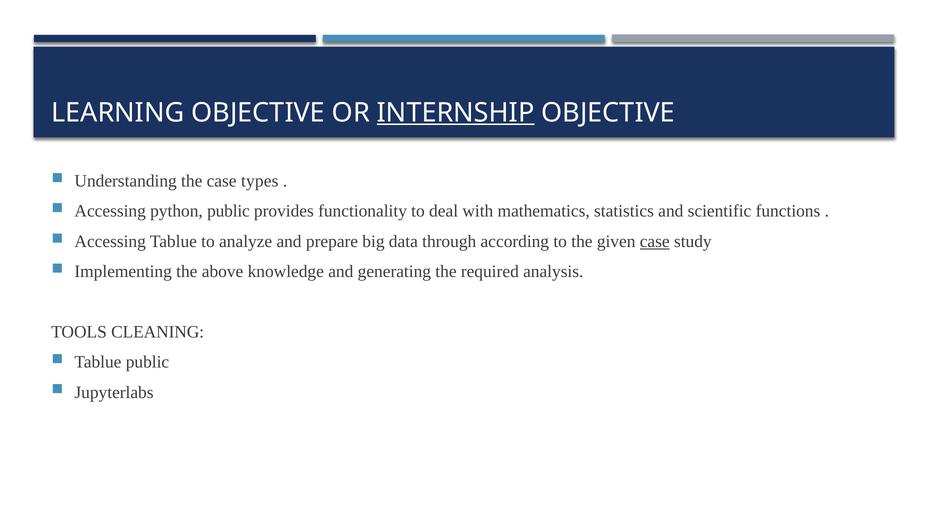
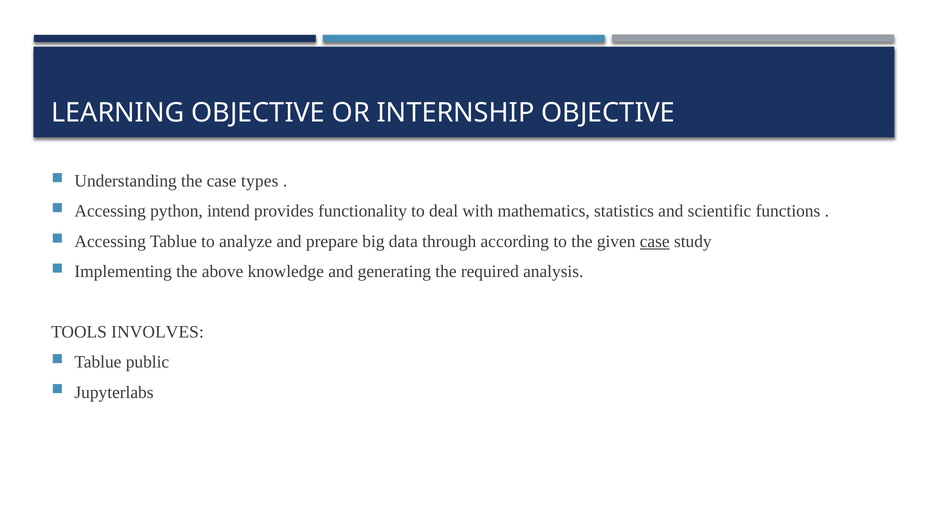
INTERNSHIP underline: present -> none (456, 113)
python public: public -> intend (228, 211)
CLEANING: CLEANING -> INVOLVES (158, 332)
